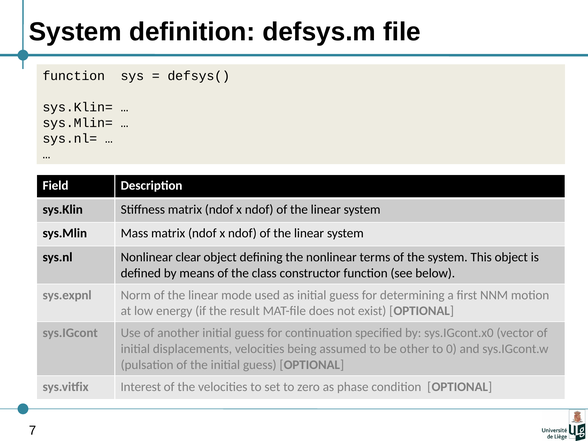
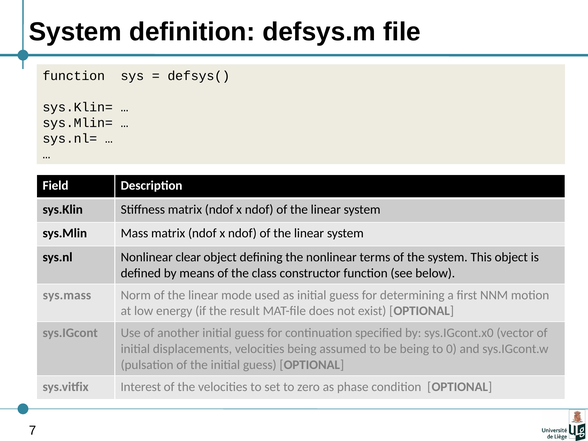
sys.expnl: sys.expnl -> sys.mass (67, 295)
be other: other -> being (414, 349)
